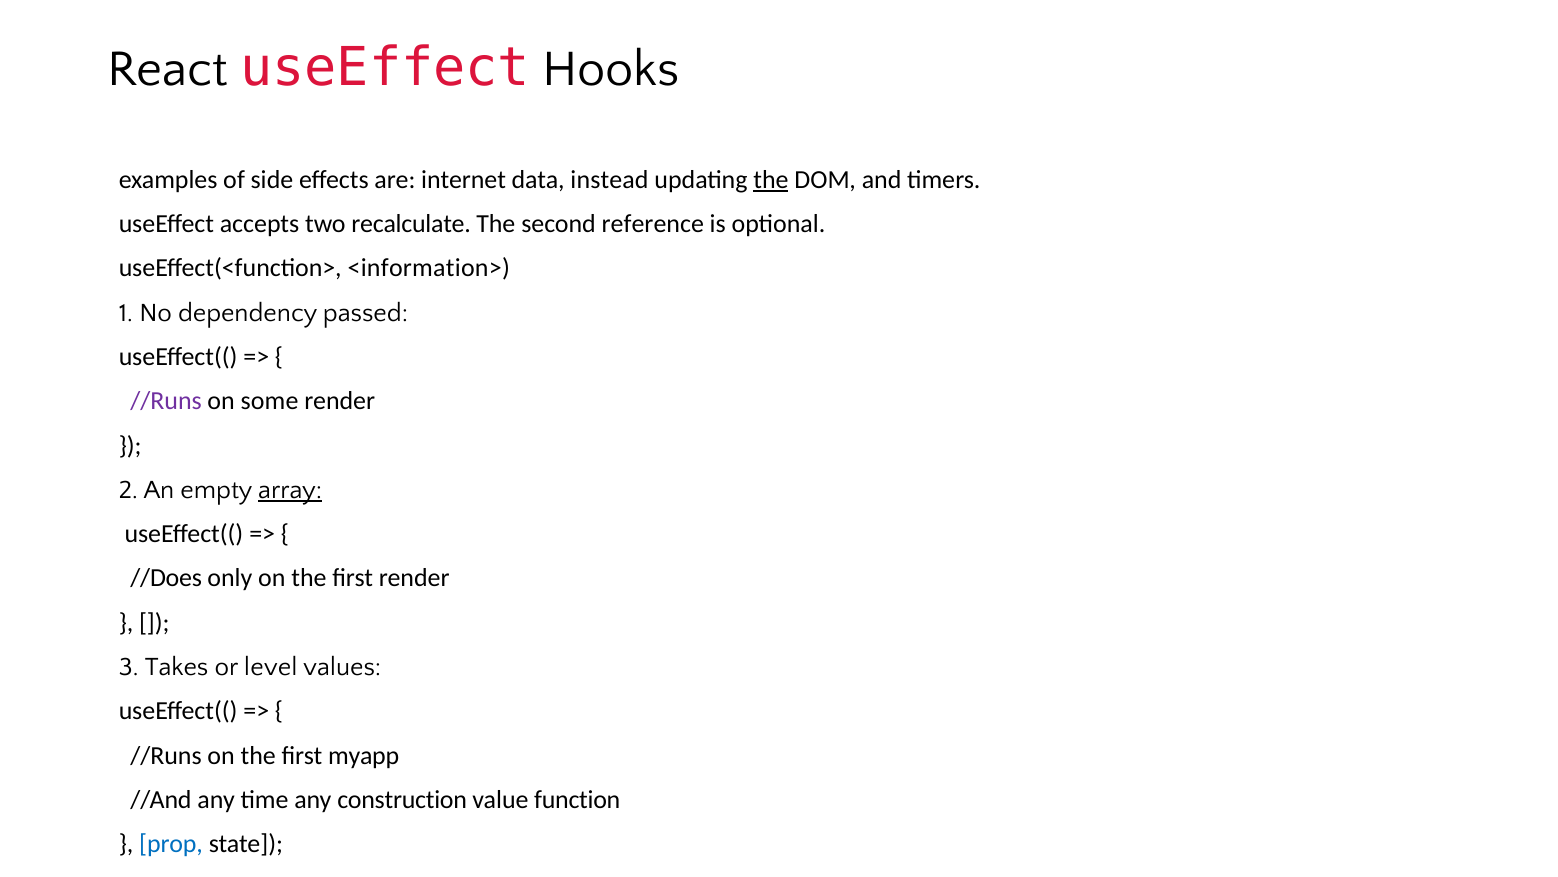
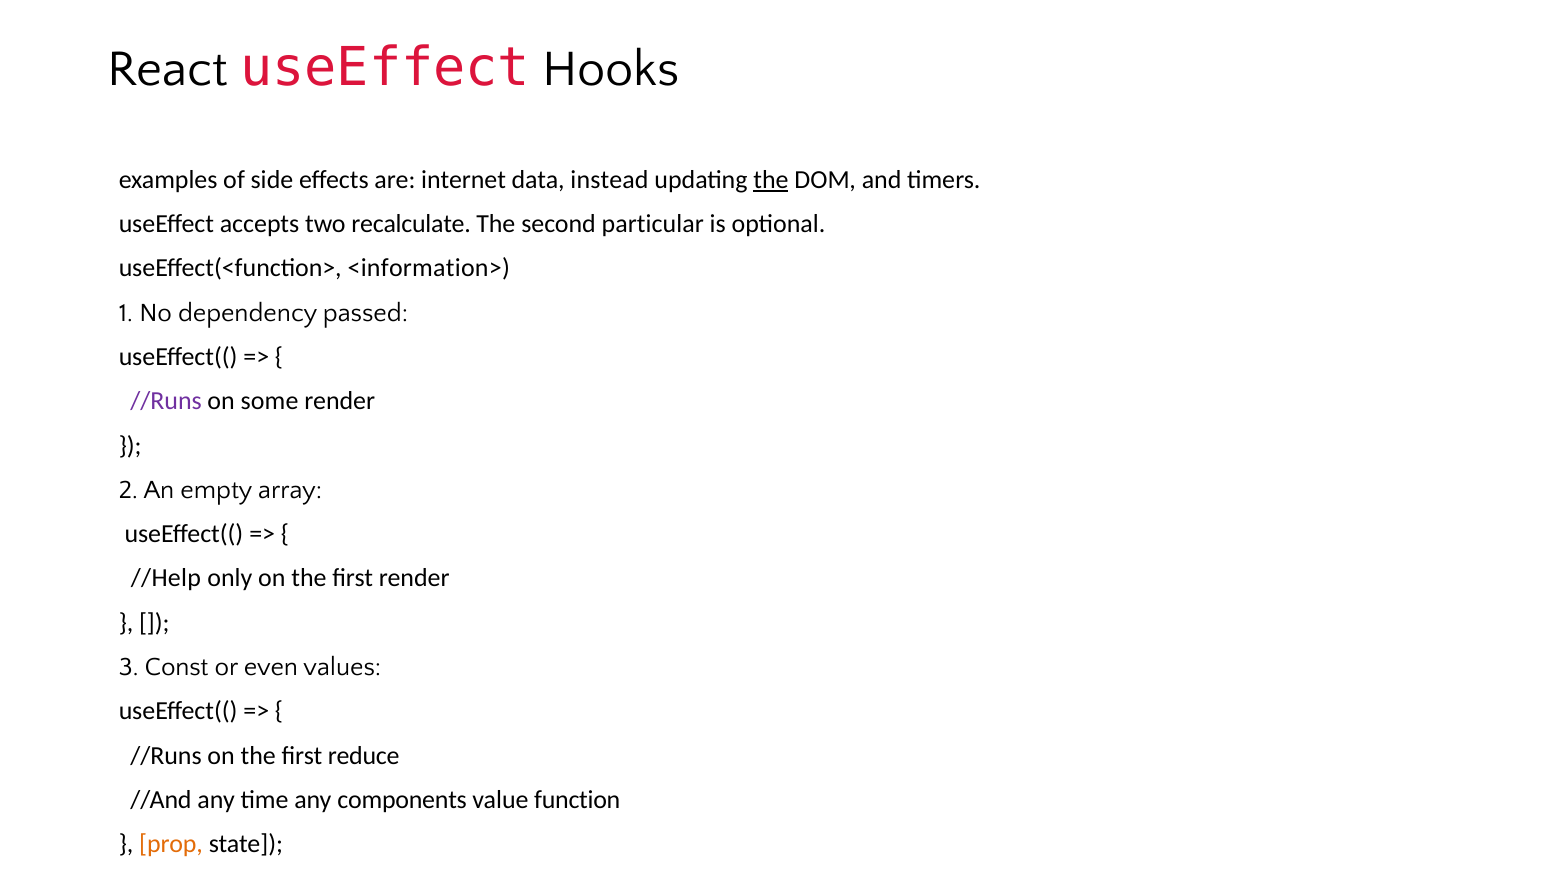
reference: reference -> particular (653, 224)
array underline: present -> none (290, 489)
//Does: //Does -> //Help (166, 578)
Takes: Takes -> Const (177, 666)
level: level -> even (271, 666)
myapp: myapp -> reduce (364, 755)
any construction: construction -> components (402, 799)
prop colour: blue -> orange (171, 843)
